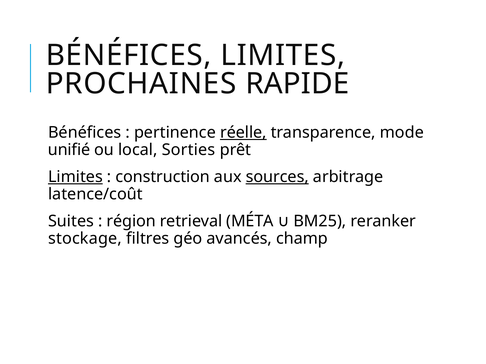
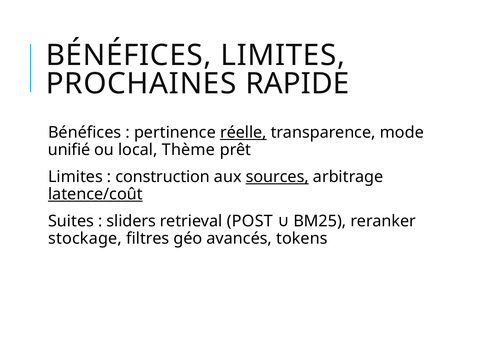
Sorties: Sorties -> Thème (188, 150)
Limites underline: present -> none (75, 177)
latence/coût underline: none -> present (95, 195)
région: région -> sliders (131, 221)
MÉTA: MÉTA -> POST (250, 221)
champ: champ -> tokens (302, 239)
